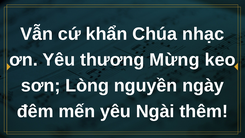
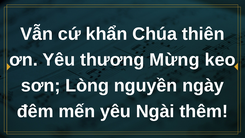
nhạc: nhạc -> thiên (203, 34)
